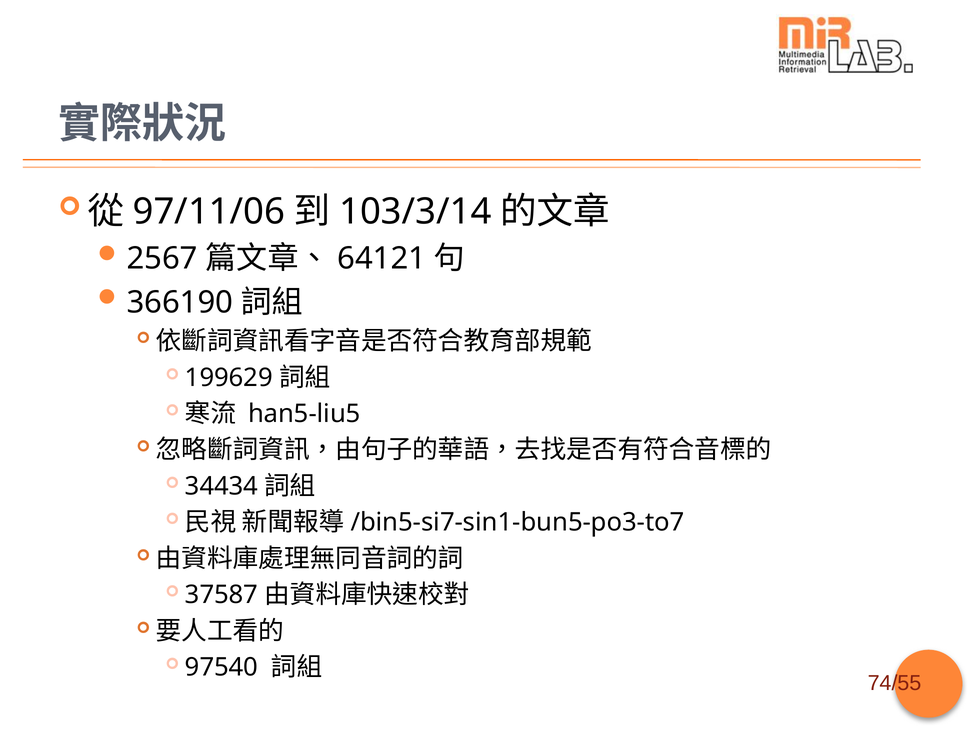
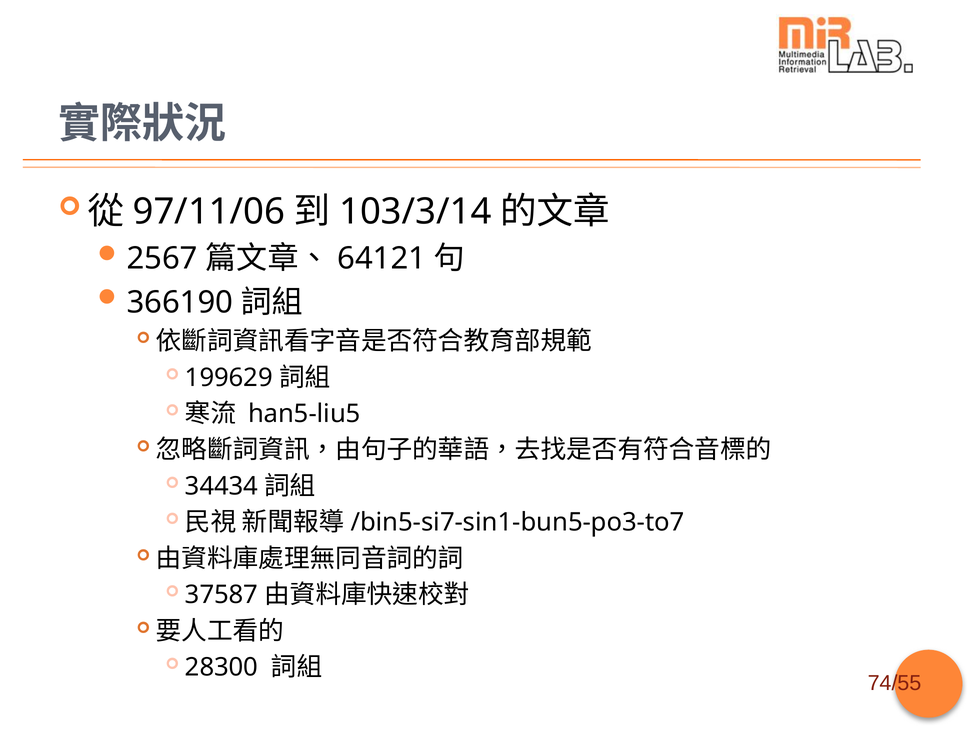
97540: 97540 -> 28300 (222, 668)
